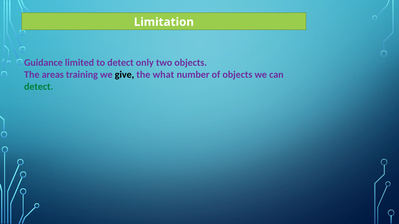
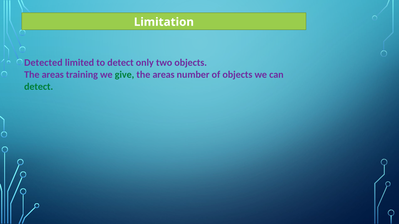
Guidance: Guidance -> Detected (43, 63)
give colour: black -> green (125, 75)
what: what -> areas (164, 75)
